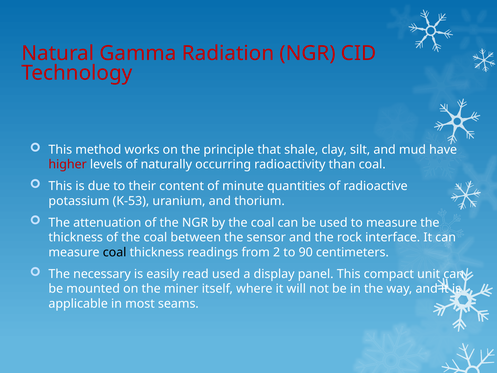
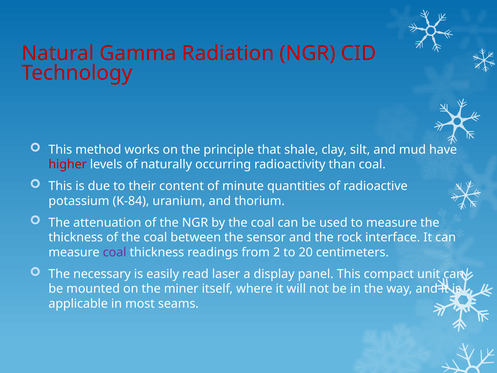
K-53: K-53 -> K-84 (131, 201)
coal colour: black -> purple (115, 252)
90: 90 -> 20 (306, 252)
read used: used -> laser (226, 274)
